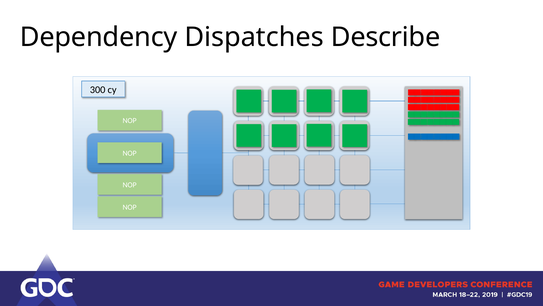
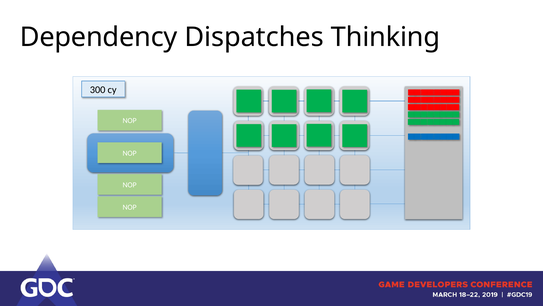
Describe: Describe -> Thinking (386, 37)
